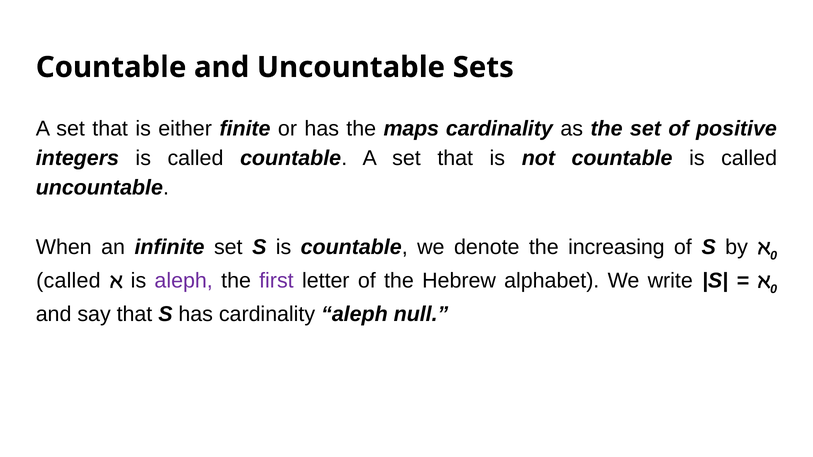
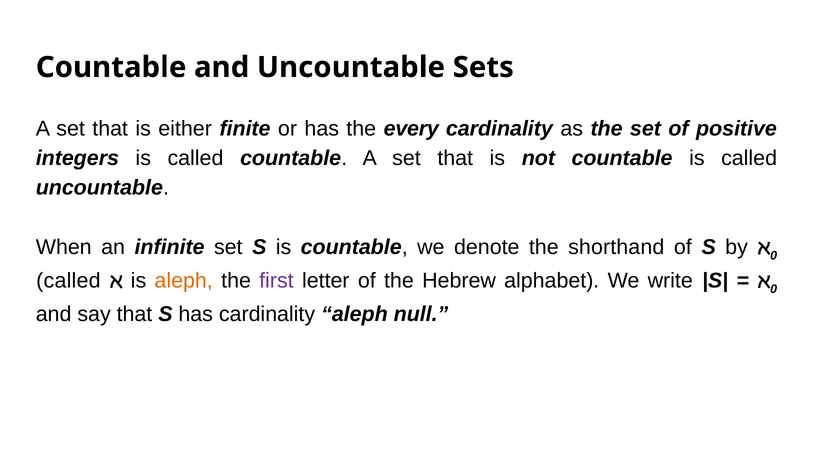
maps: maps -> every (411, 129)
increasing: increasing -> shorthand (616, 247)
aleph colour: purple -> orange (184, 281)
